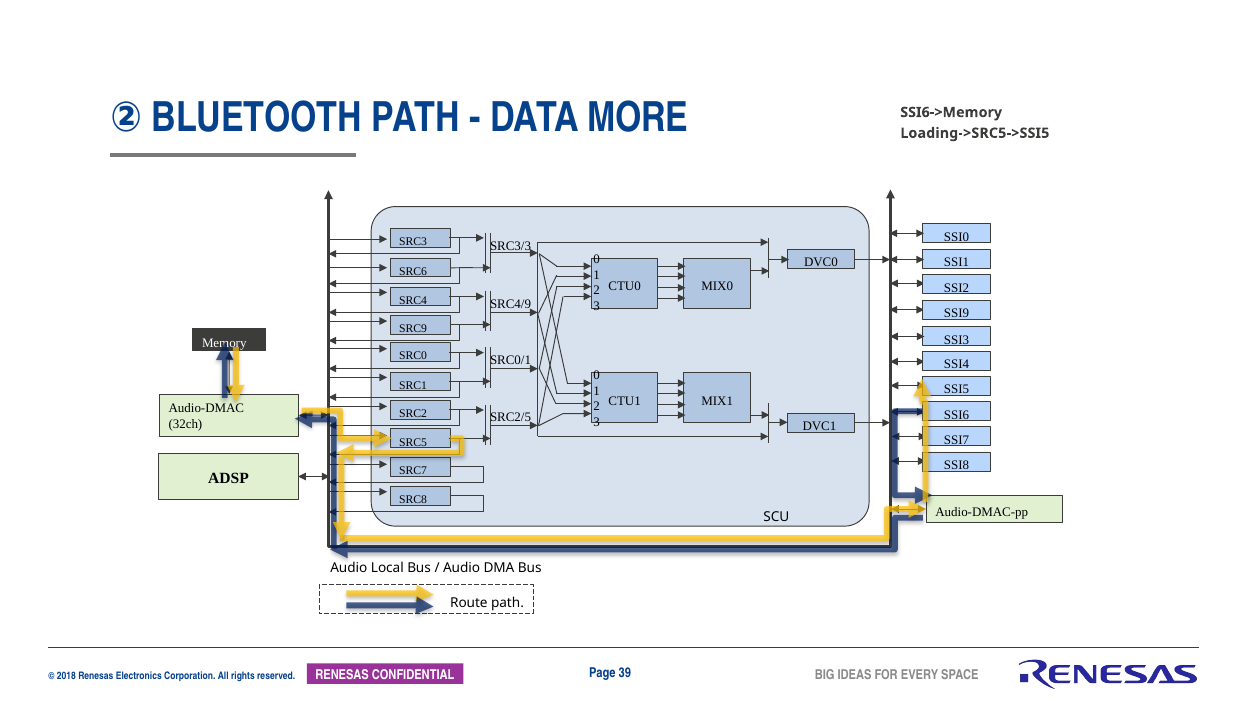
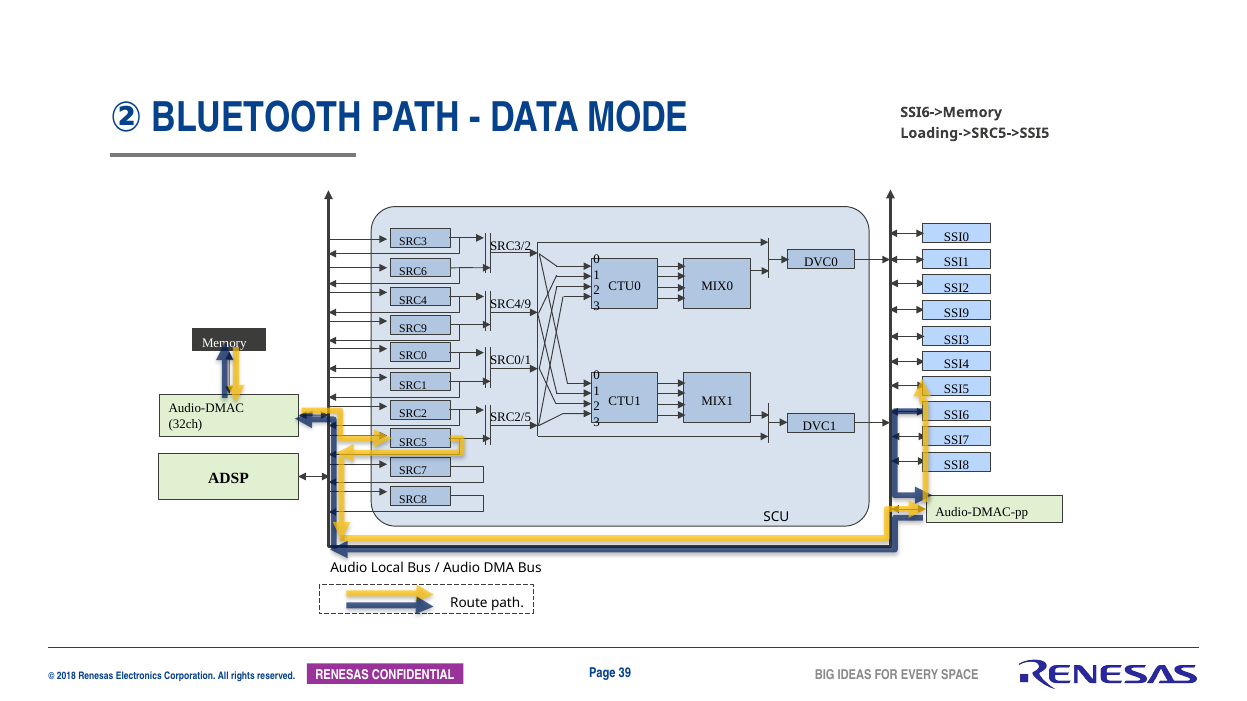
MORE: MORE -> MODE (638, 118)
SRC3/3: SRC3/3 -> SRC3/2 (511, 246)
